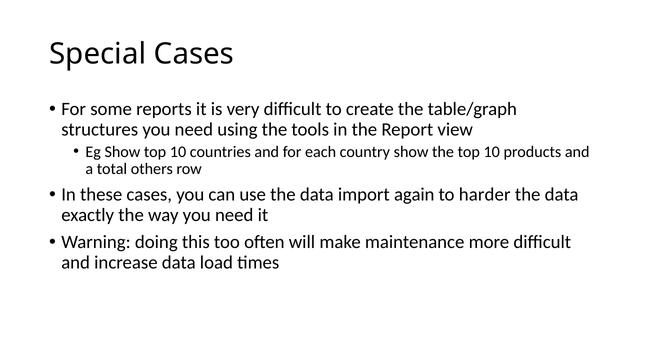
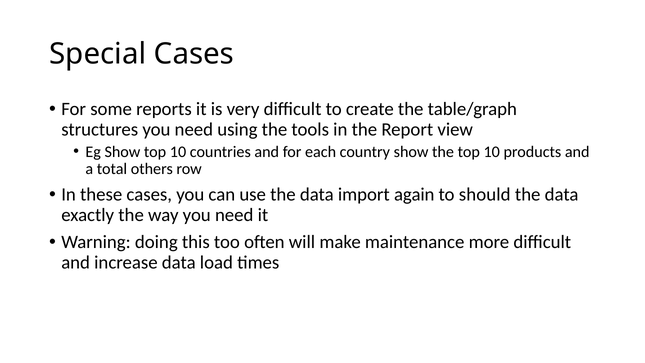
harder: harder -> should (485, 195)
